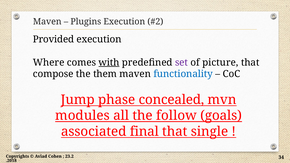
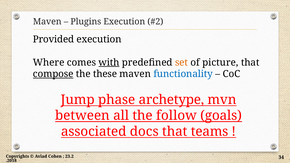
set colour: purple -> orange (181, 62)
compose underline: none -> present (53, 74)
them: them -> these (105, 74)
concealed: concealed -> archetype (171, 100)
modules: modules -> between (82, 116)
final: final -> docs (144, 132)
single: single -> teams (210, 132)
